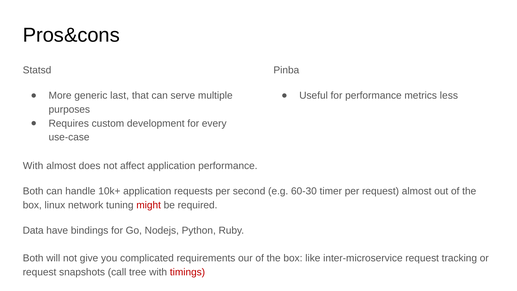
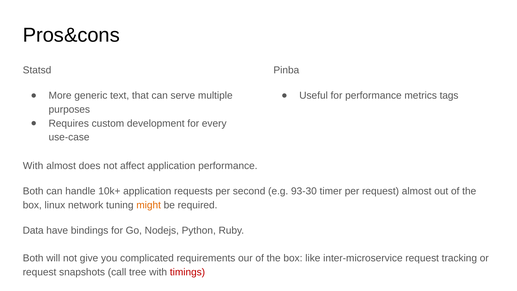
last: last -> text (120, 96)
less: less -> tags (449, 96)
60-30: 60-30 -> 93-30 (304, 191)
might colour: red -> orange (149, 205)
